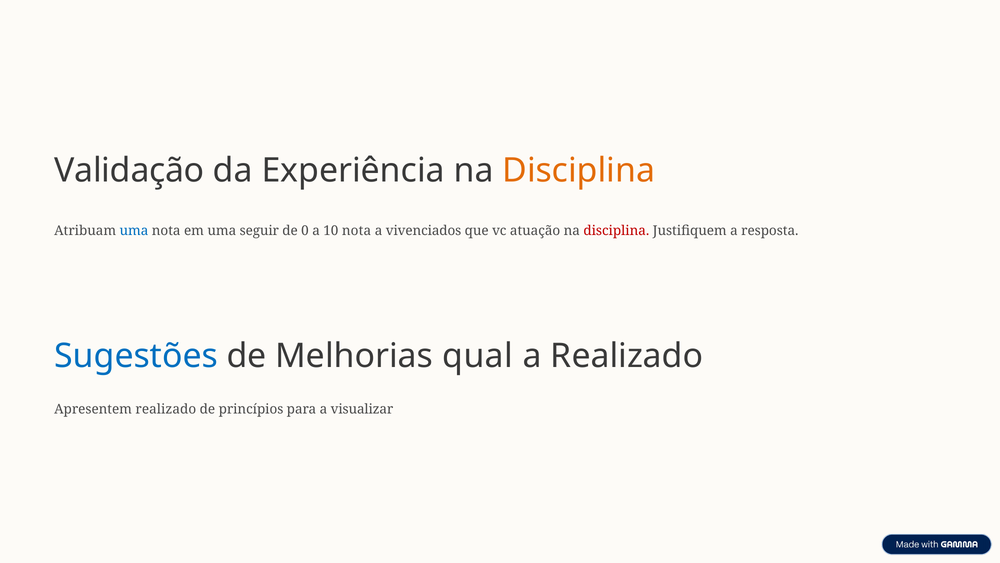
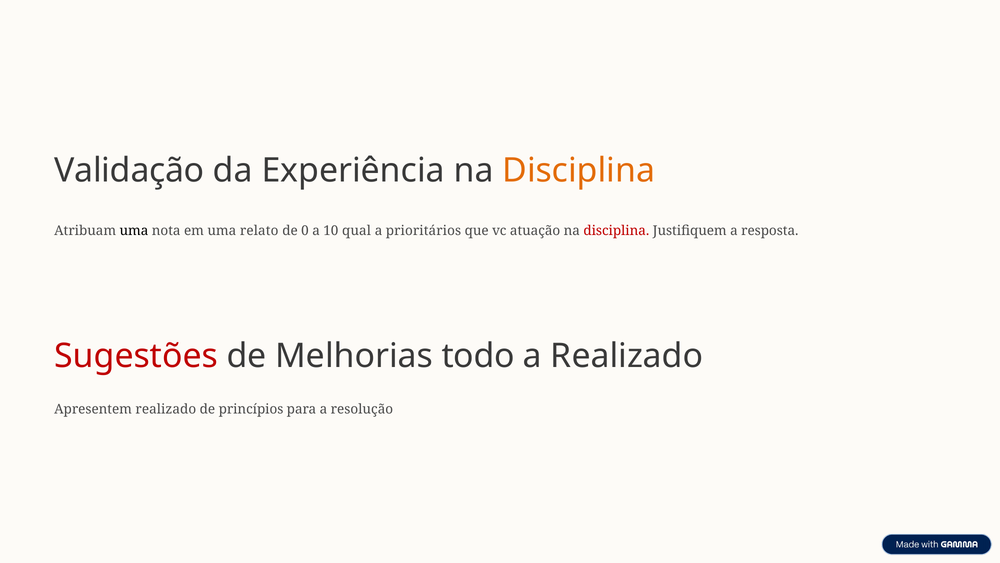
uma colour: blue -> black (134, 230)
seguir: seguir -> relato (259, 230)
10 nota: nota -> qual (357, 230)
vivenciados: vivenciados -> prioritários (423, 230)
Sugestões colour: blue -> red (136, 356)
qual: qual -> todo (478, 356)
visualizar: visualizar -> resolução (362, 409)
